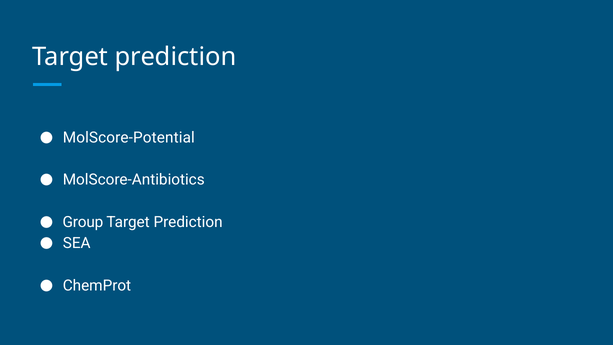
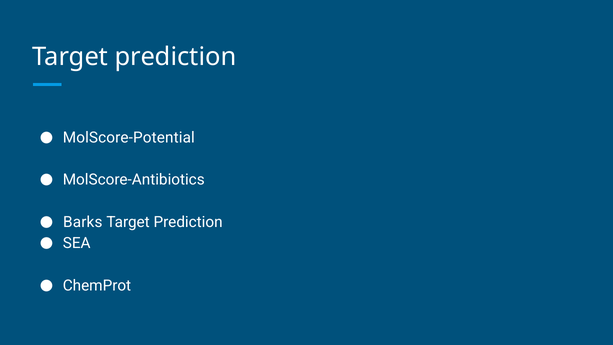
Group: Group -> Barks (83, 222)
